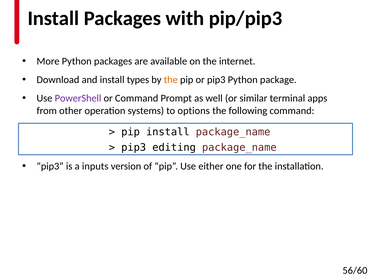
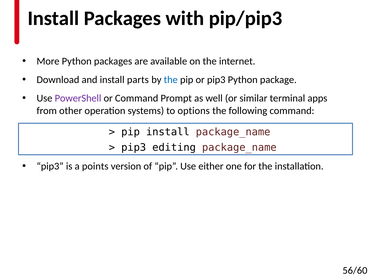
types: types -> parts (138, 80)
the colour: orange -> blue (171, 80)
inputs: inputs -> points (95, 166)
